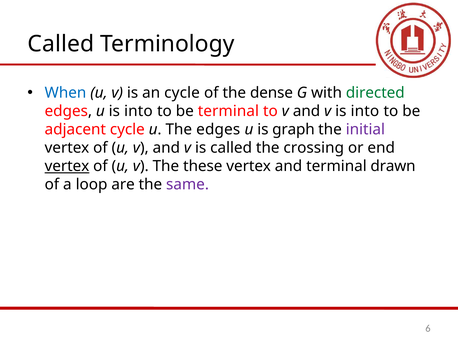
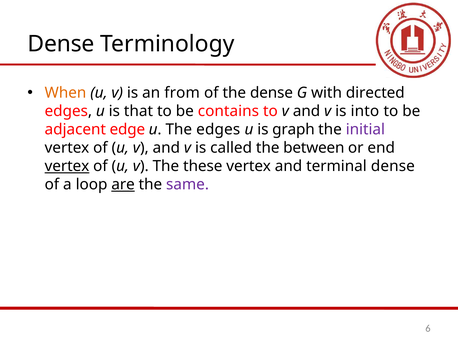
Called: Called -> Dense (61, 44)
When colour: blue -> orange (65, 93)
an cycle: cycle -> from (182, 93)
directed colour: green -> black (375, 93)
u is into: into -> that (138, 111)
be terminal: terminal -> contains (228, 111)
adjacent cycle: cycle -> edge (127, 129)
crossing: crossing -> between (314, 148)
terminal drawn: drawn -> dense (393, 166)
are underline: none -> present (123, 184)
